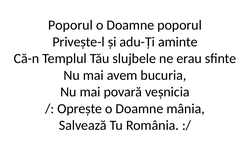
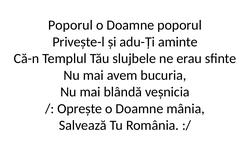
povară: povară -> blândă (123, 92)
